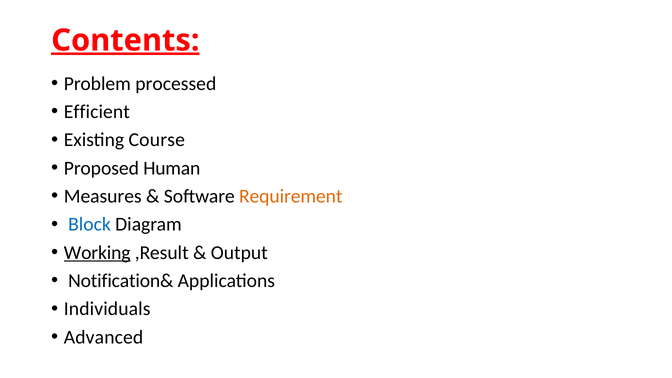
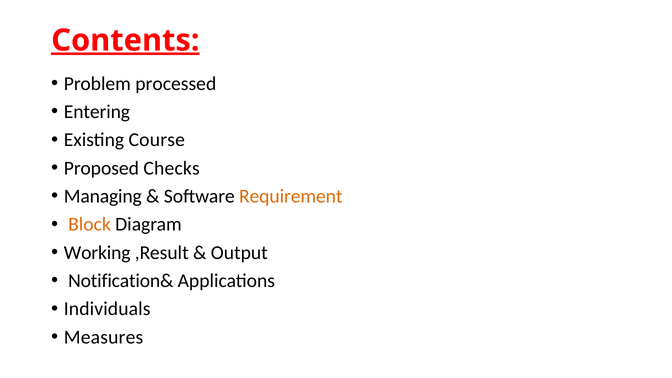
Efficient: Efficient -> Entering (97, 112)
Human: Human -> Checks (172, 168)
Measures: Measures -> Managing (103, 196)
Block colour: blue -> orange (89, 224)
Working underline: present -> none (97, 253)
Advanced: Advanced -> Measures (104, 337)
